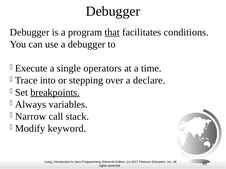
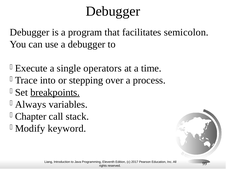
that underline: present -> none (112, 32)
conditions: conditions -> semicolon (186, 32)
declare: declare -> process (149, 81)
Narrow: Narrow -> Chapter (31, 117)
